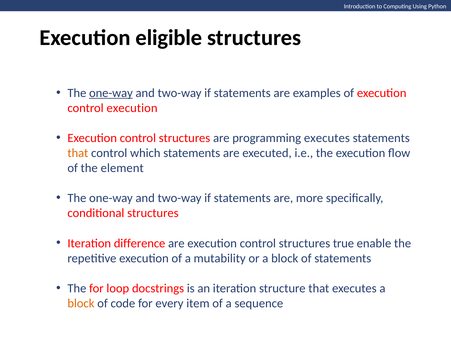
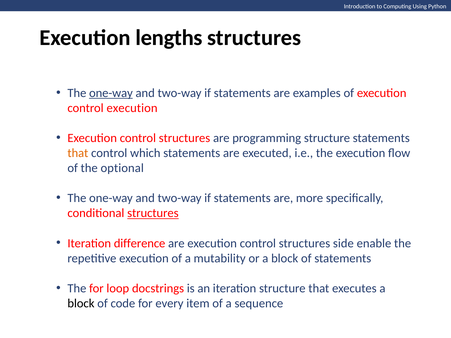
eligible: eligible -> lengths (169, 38)
programming executes: executes -> structure (327, 138)
element: element -> optional (122, 168)
structures underline: none -> present (153, 213)
true: true -> side (343, 243)
block colour: orange -> black (81, 304)
